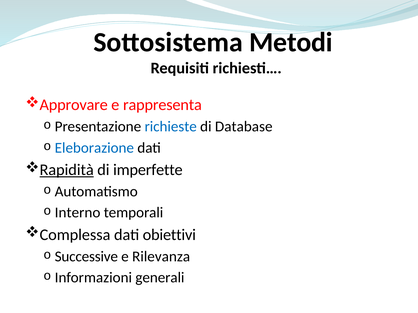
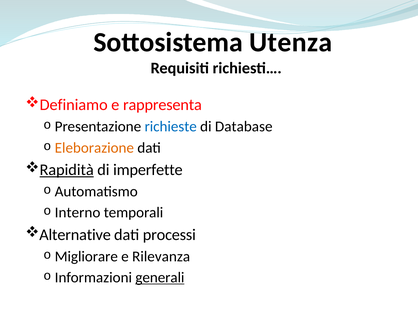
Metodi: Metodi -> Utenza (291, 42)
Approvare: Approvare -> Definiamo (74, 105)
Eleborazione colour: blue -> orange (94, 148)
Complessa: Complessa -> Alternative (75, 235)
obiettivi: obiettivi -> processi (169, 235)
Successive: Successive -> Migliorare (86, 257)
generali underline: none -> present (160, 278)
